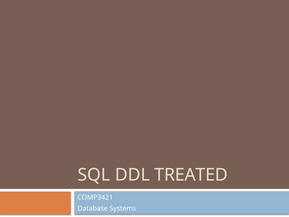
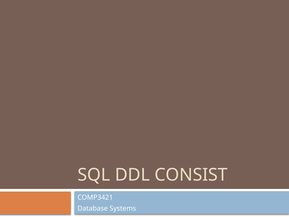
TREATED: TREATED -> CONSIST (191, 175)
